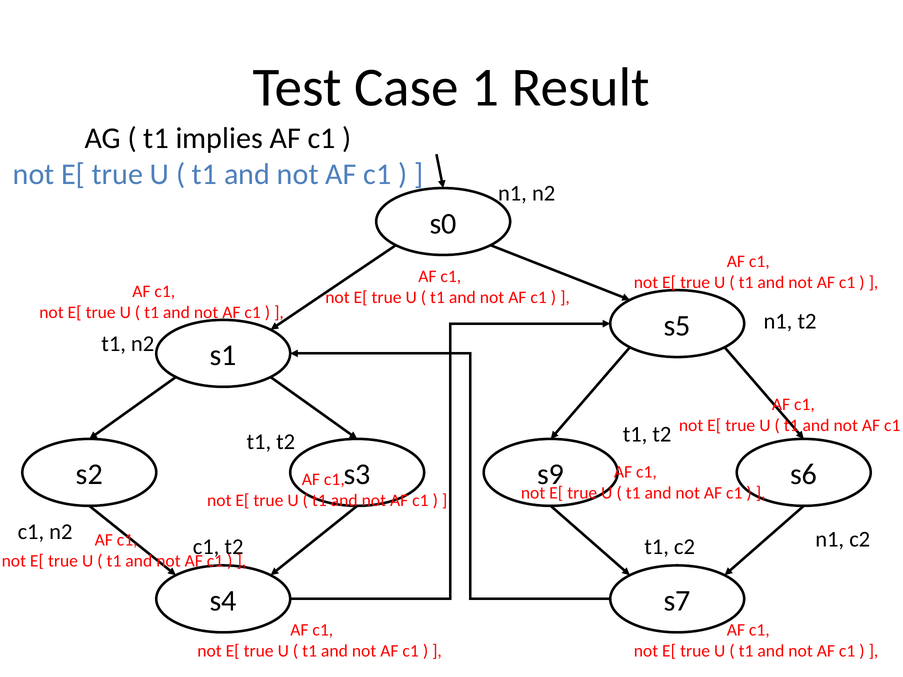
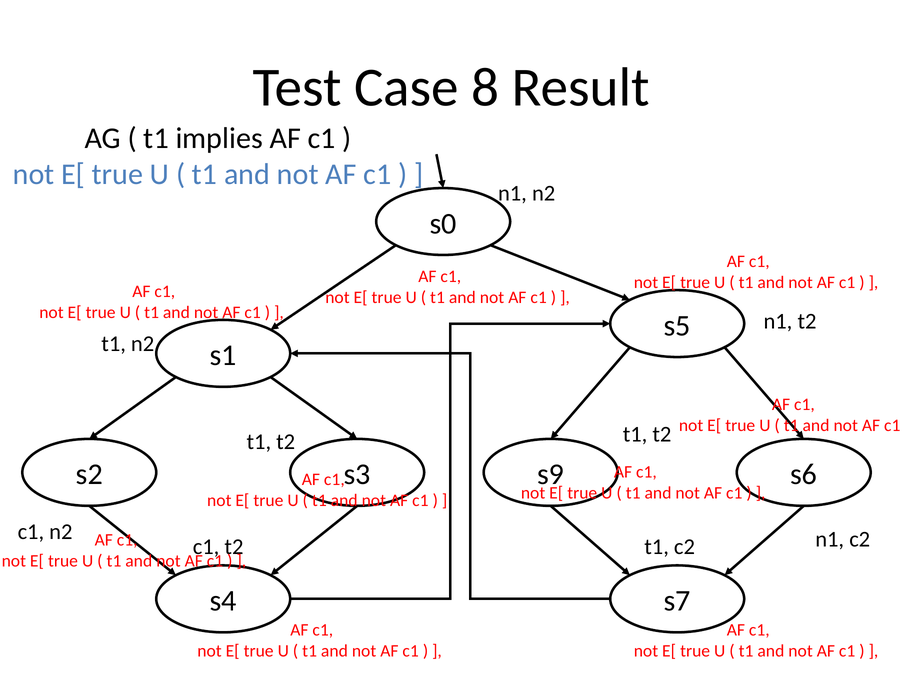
1: 1 -> 8 (485, 87)
